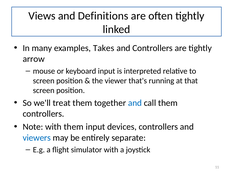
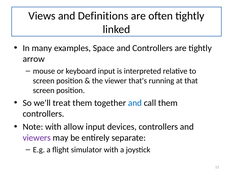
Takes: Takes -> Space (104, 48)
with them: them -> allow (74, 127)
viewers colour: blue -> purple (37, 137)
